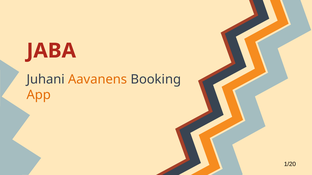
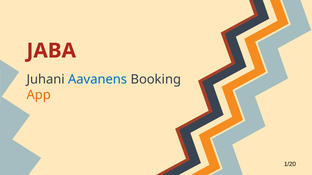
Aavanens colour: orange -> blue (98, 80)
